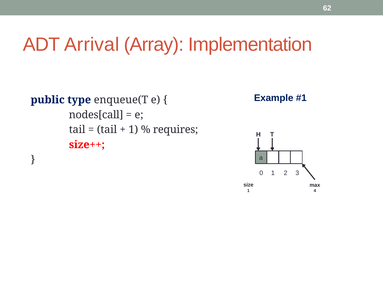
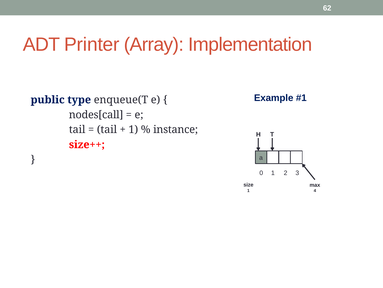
Arrival: Arrival -> Printer (92, 44)
requires: requires -> instance (176, 129)
